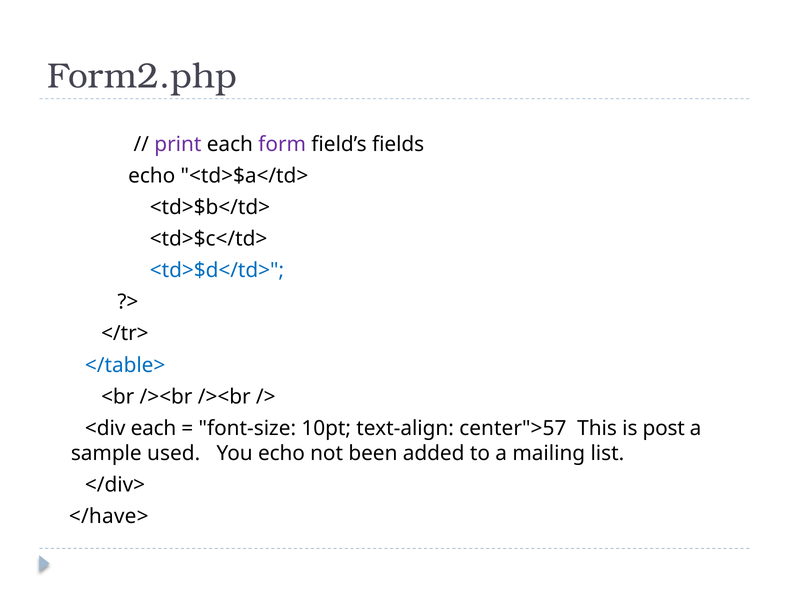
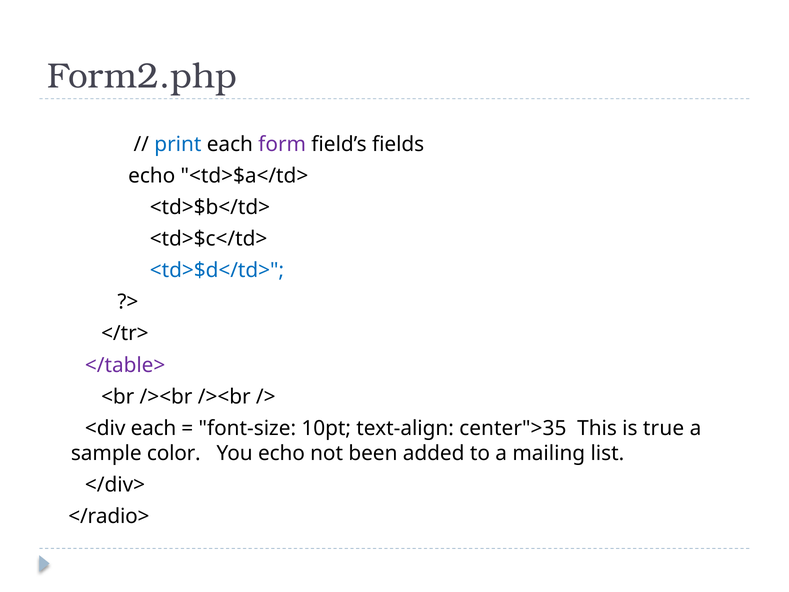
print colour: purple -> blue (178, 144)
</table> colour: blue -> purple (125, 365)
center">57: center">57 -> center">35 (513, 428)
post: post -> true (664, 428)
used: used -> color (174, 453)
</have>: </have> -> </radio> (109, 516)
